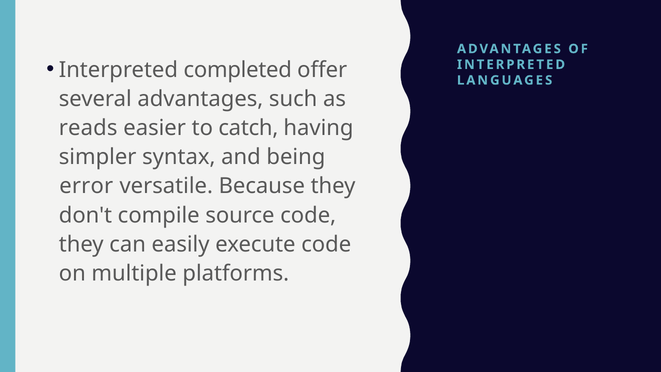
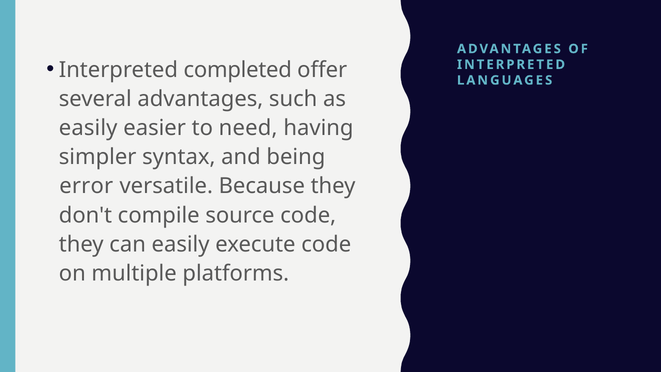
reads: reads -> easily (88, 128)
catch: catch -> need (248, 128)
